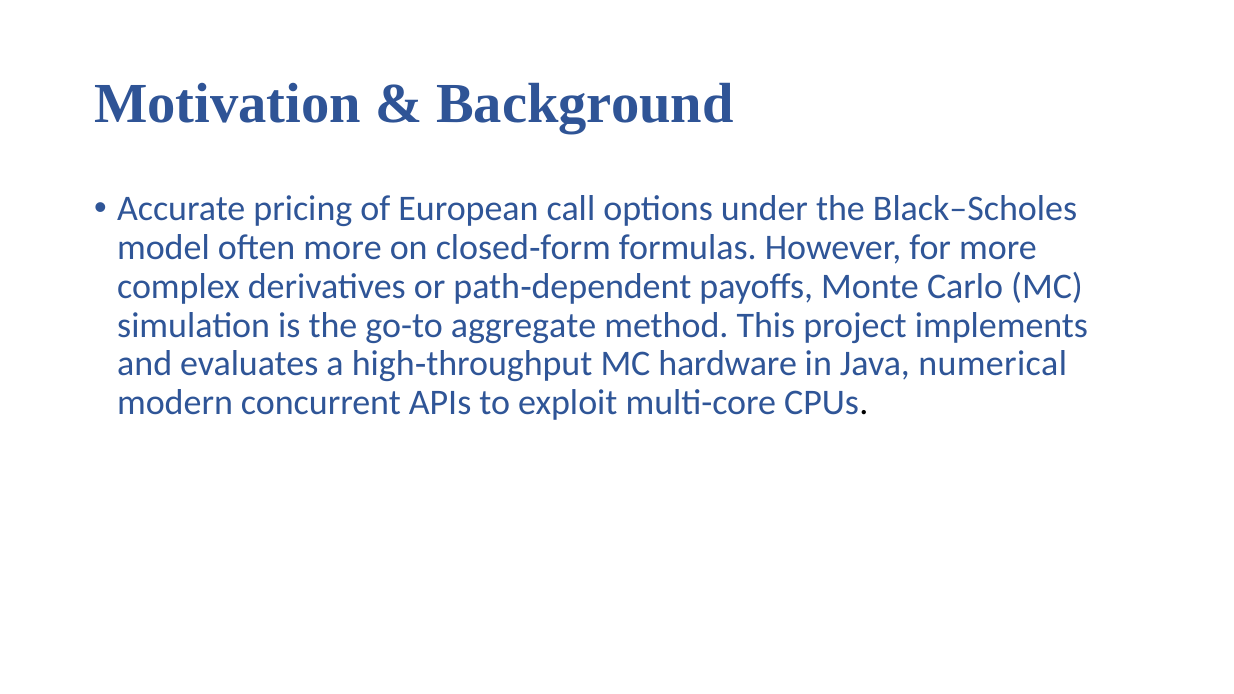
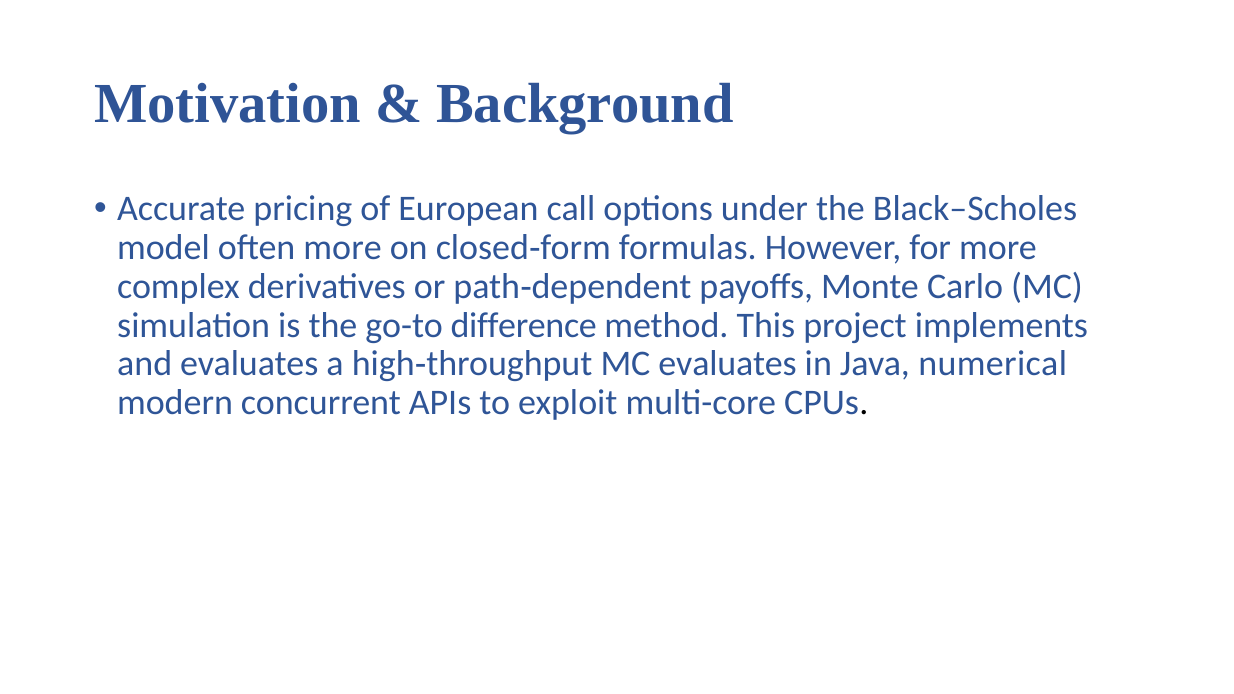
aggregate: aggregate -> difference (524, 325)
MC hardware: hardware -> evaluates (728, 364)
